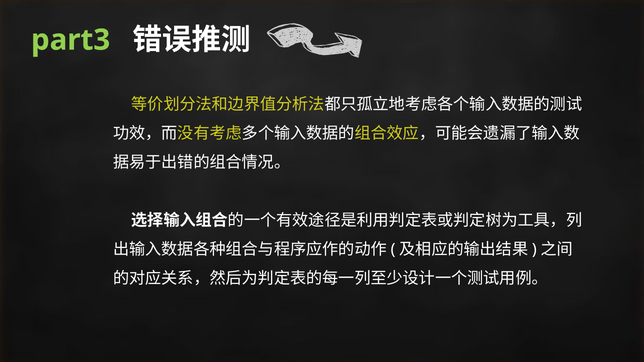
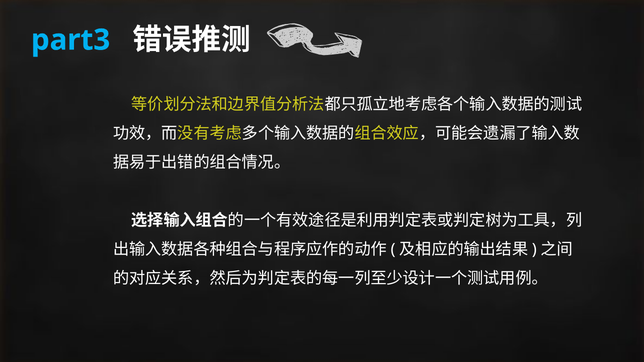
part3 colour: light green -> light blue (71, 40)
